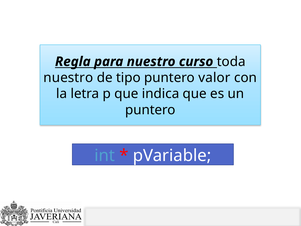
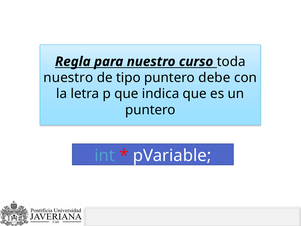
valor: valor -> debe (214, 78)
